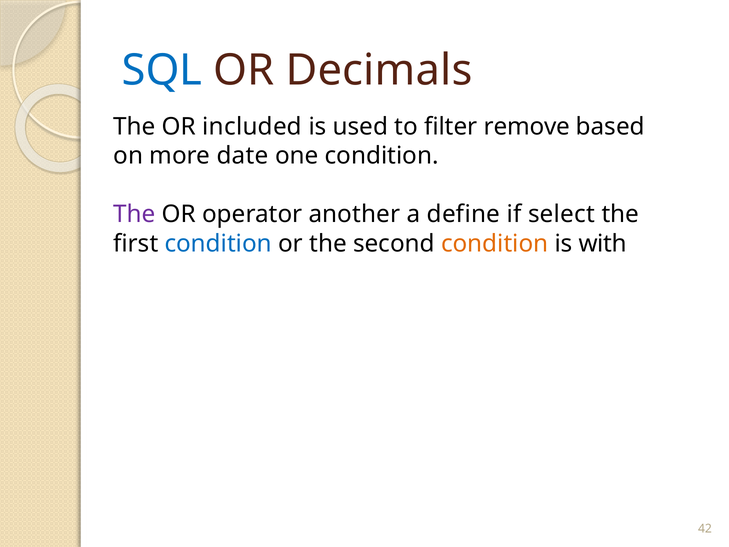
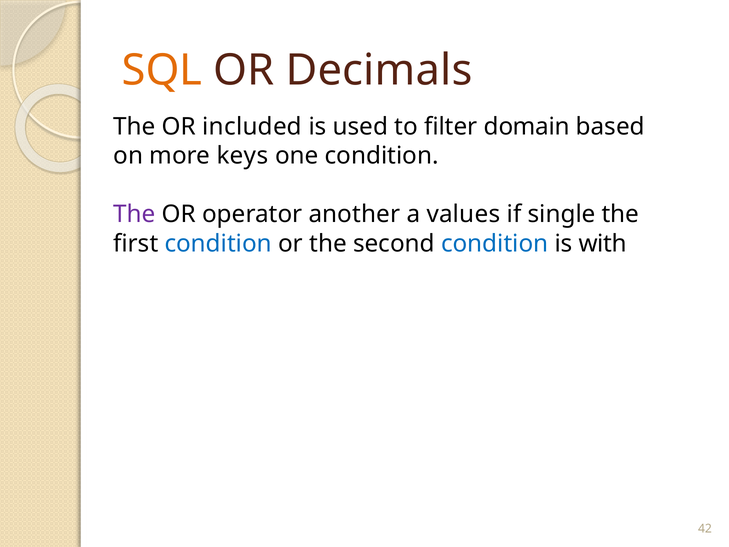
SQL colour: blue -> orange (162, 70)
remove: remove -> domain (527, 127)
date: date -> keys (242, 156)
define: define -> values (463, 214)
select: select -> single (562, 214)
condition colour: orange -> blue (495, 243)
